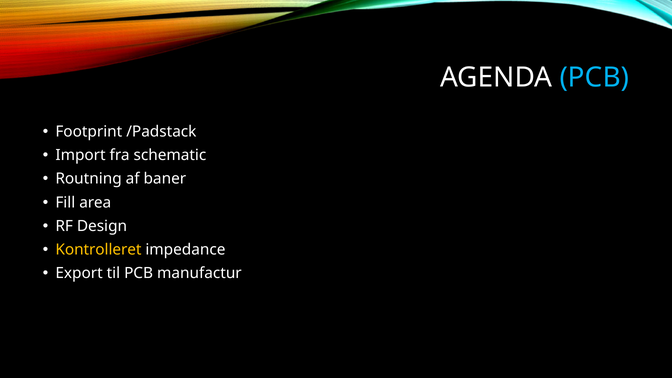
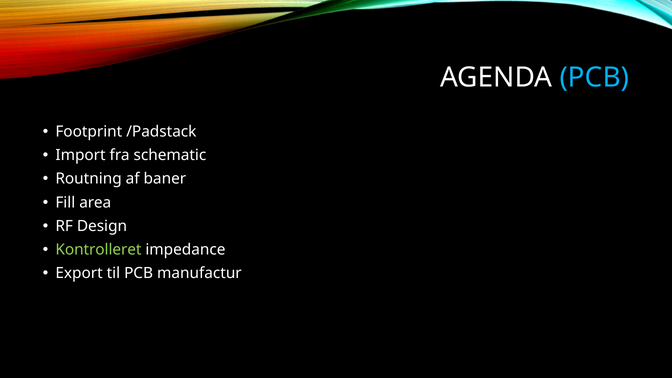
Kontrolleret colour: yellow -> light green (98, 250)
